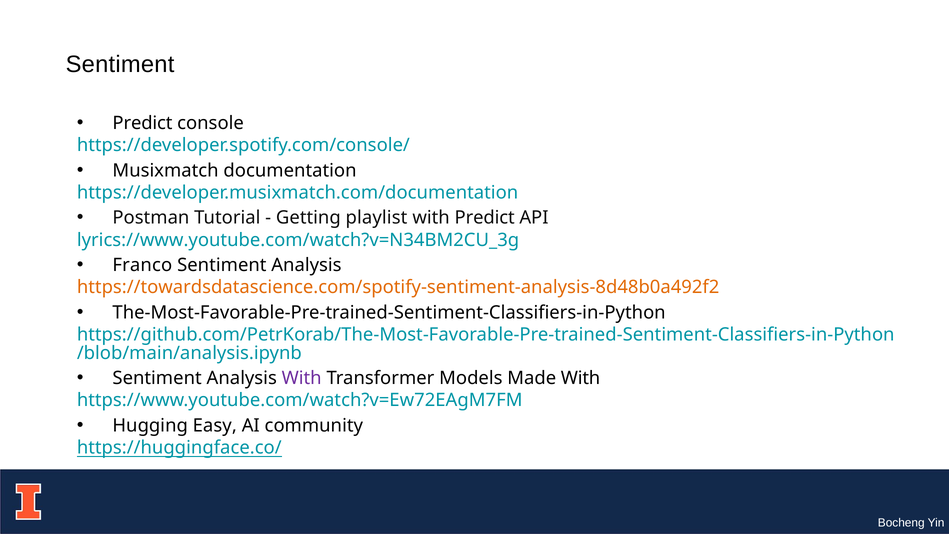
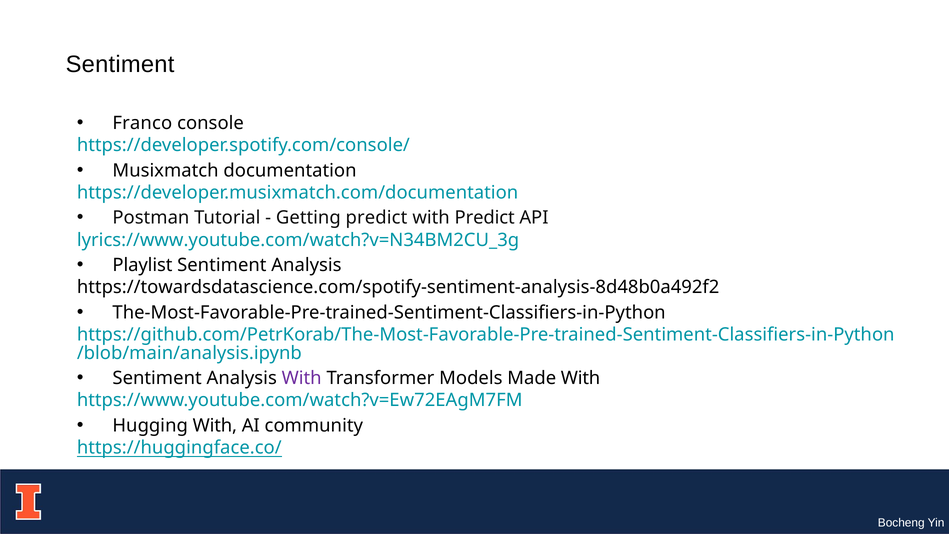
Predict: Predict -> Franco (142, 123)
Getting playlist: playlist -> predict (376, 218)
Franco: Franco -> Playlist (142, 265)
https://towardsdatascience.com/spotify-sentiment-analysis-8d48b0a492f2 colour: orange -> black (398, 287)
Hugging Easy: Easy -> With (215, 425)
